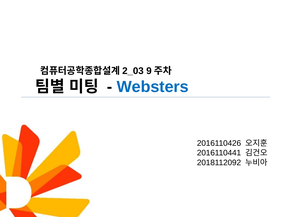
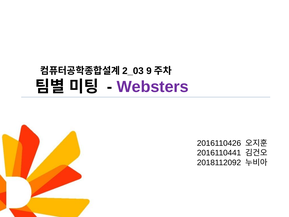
Websters colour: blue -> purple (153, 87)
